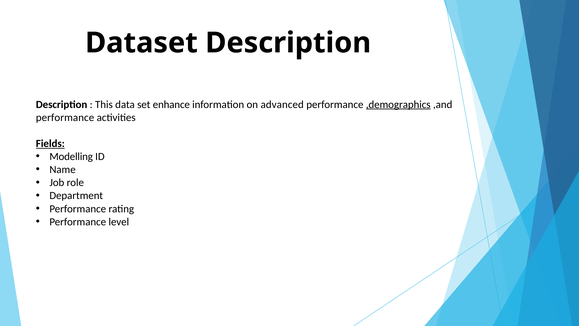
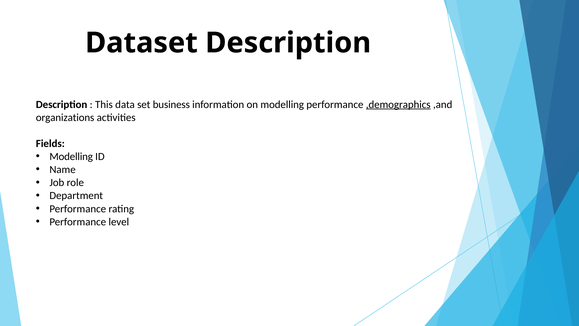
enhance: enhance -> business (171, 104)
on advanced: advanced -> modelling (282, 104)
performance: performance -> organizations (65, 117)
Fields underline: present -> none (50, 143)
